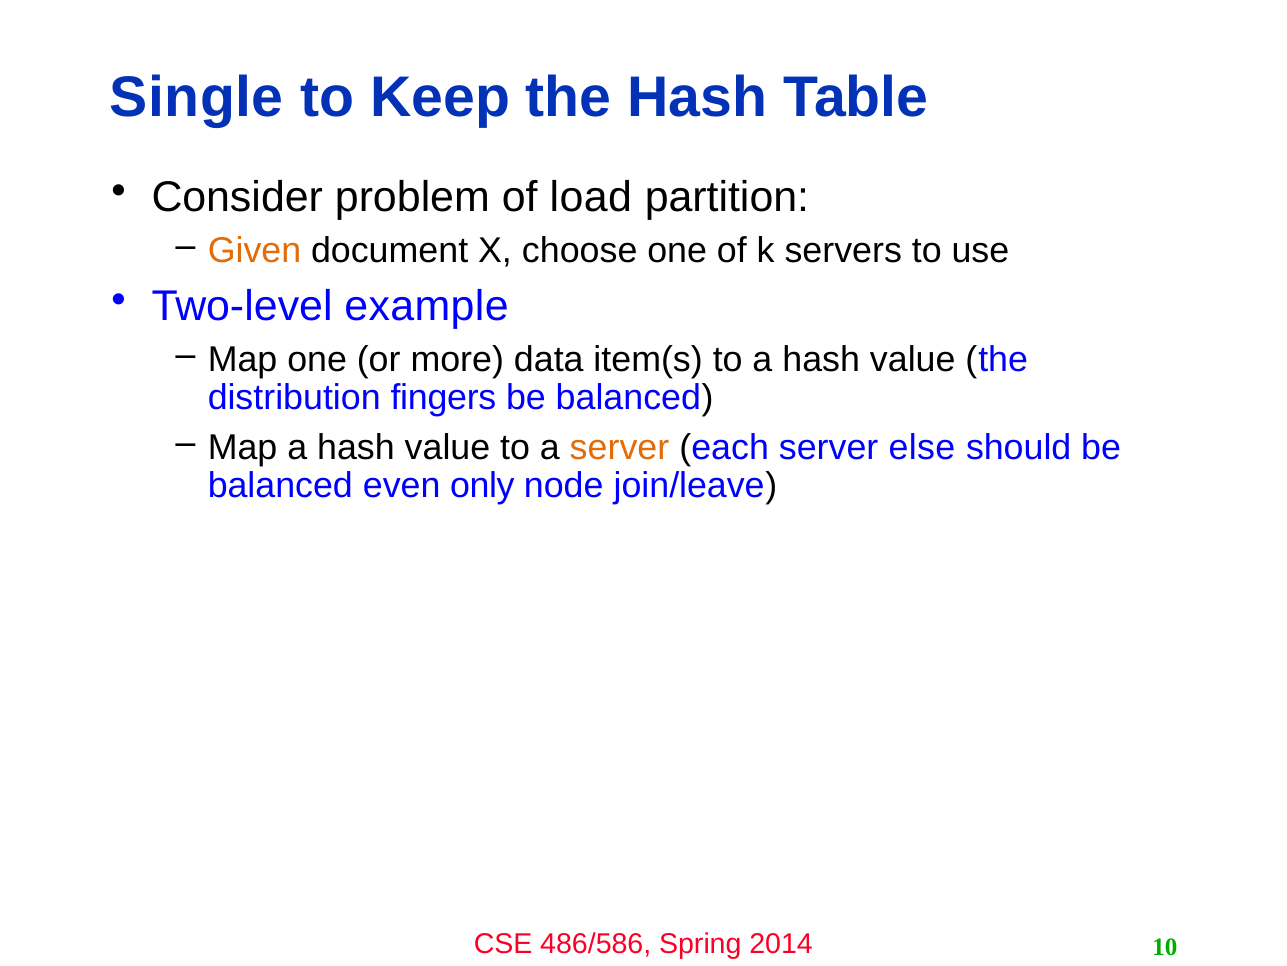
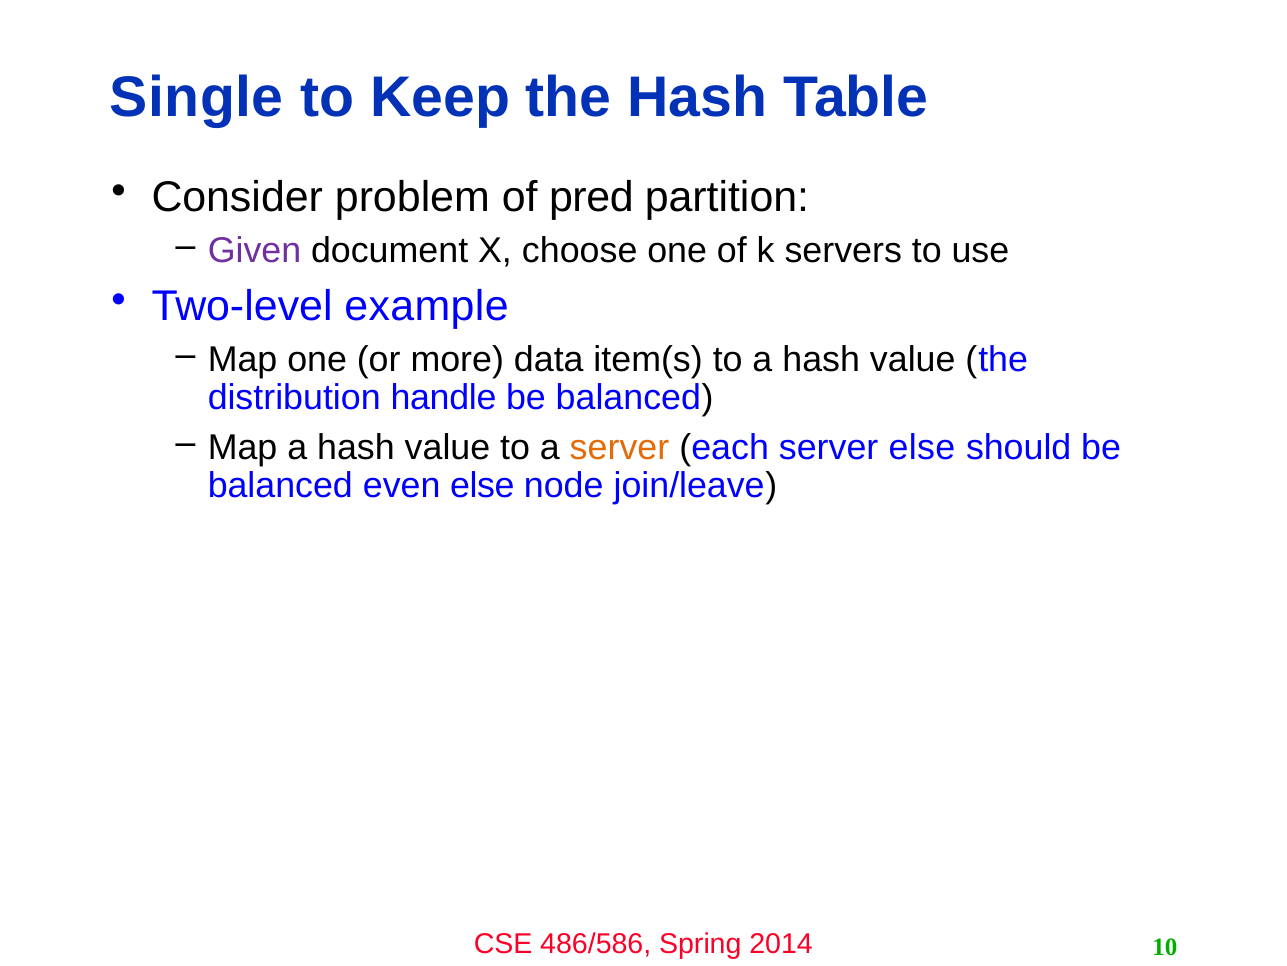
load: load -> pred (591, 197)
Given colour: orange -> purple (254, 251)
fingers: fingers -> handle (443, 398)
even only: only -> else (482, 486)
